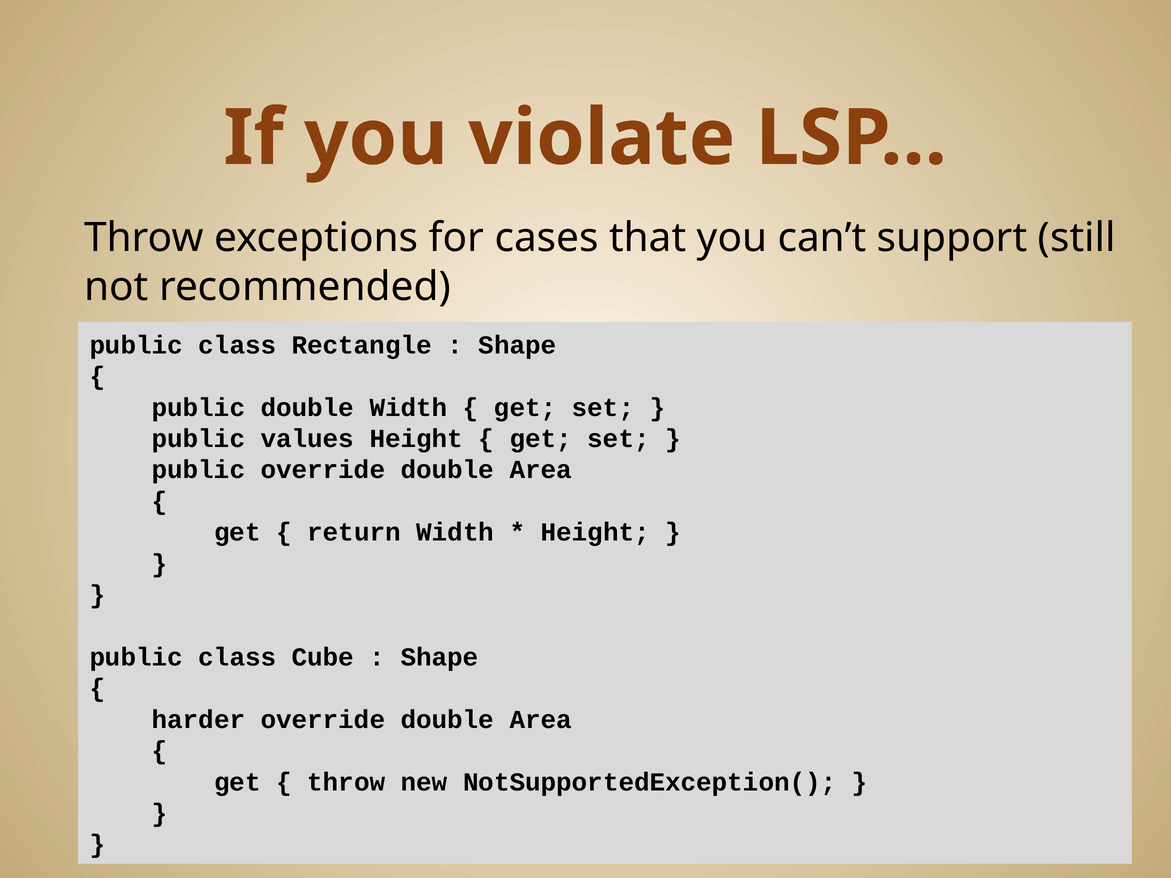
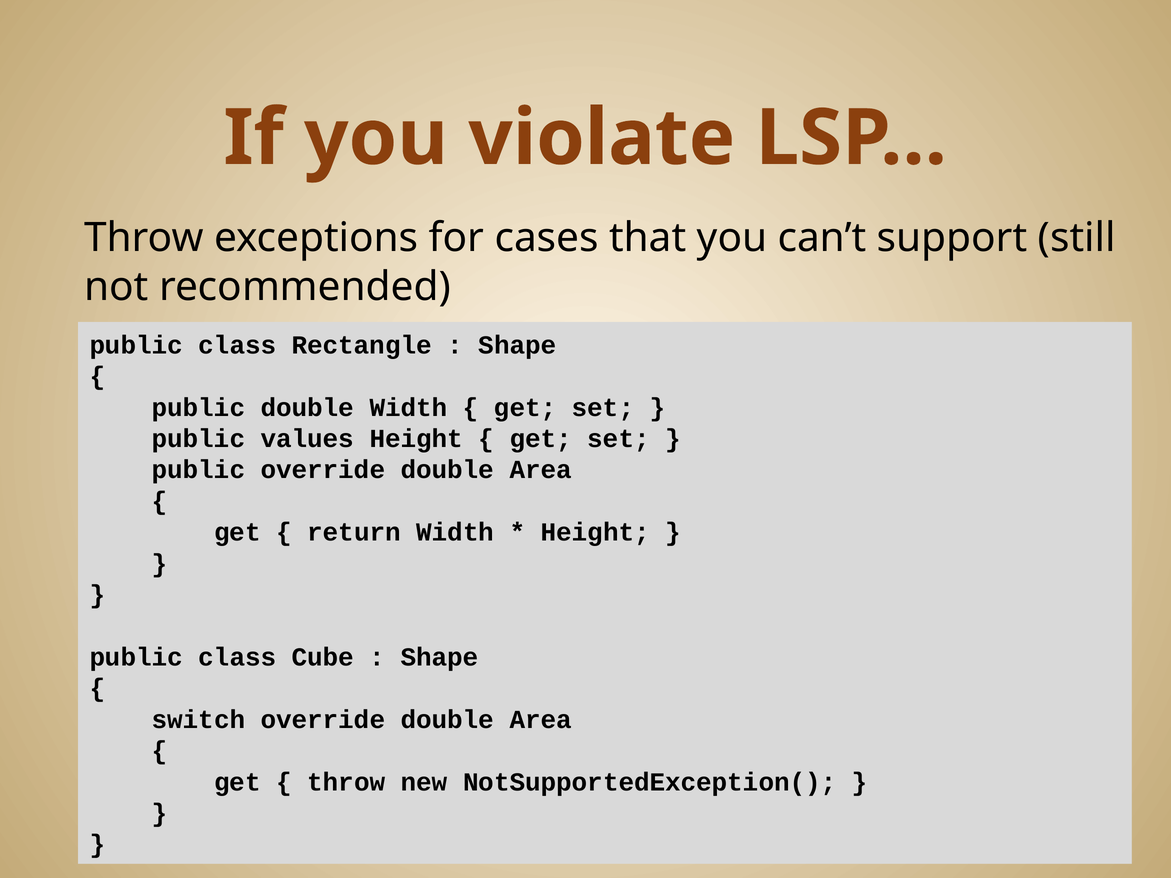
harder: harder -> switch (198, 720)
